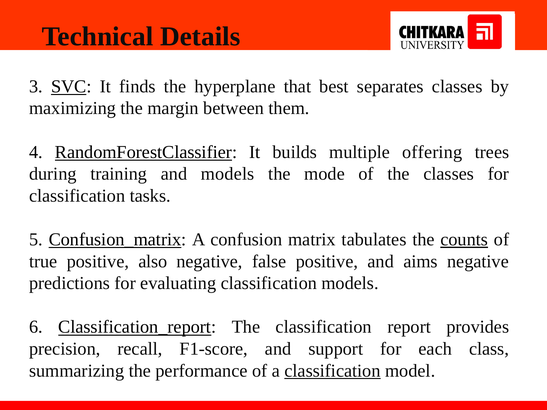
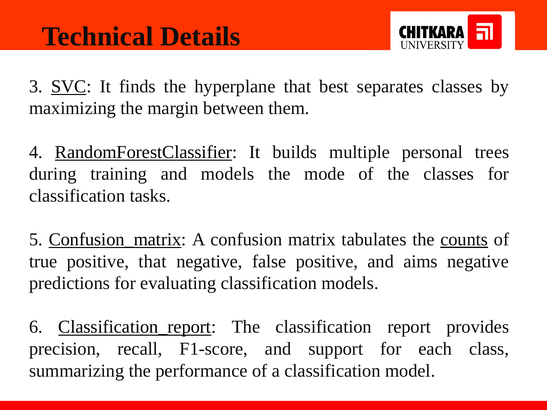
offering: offering -> personal (432, 152)
positive also: also -> that (153, 262)
classification underline: present -> none (333, 371)
